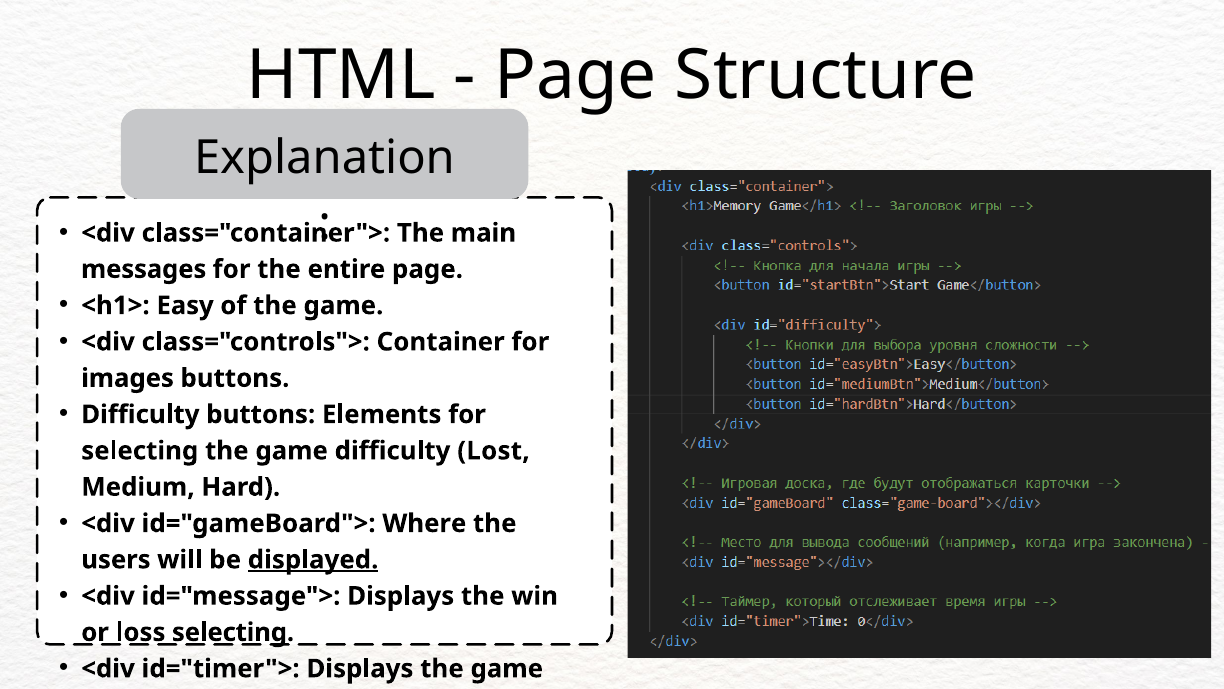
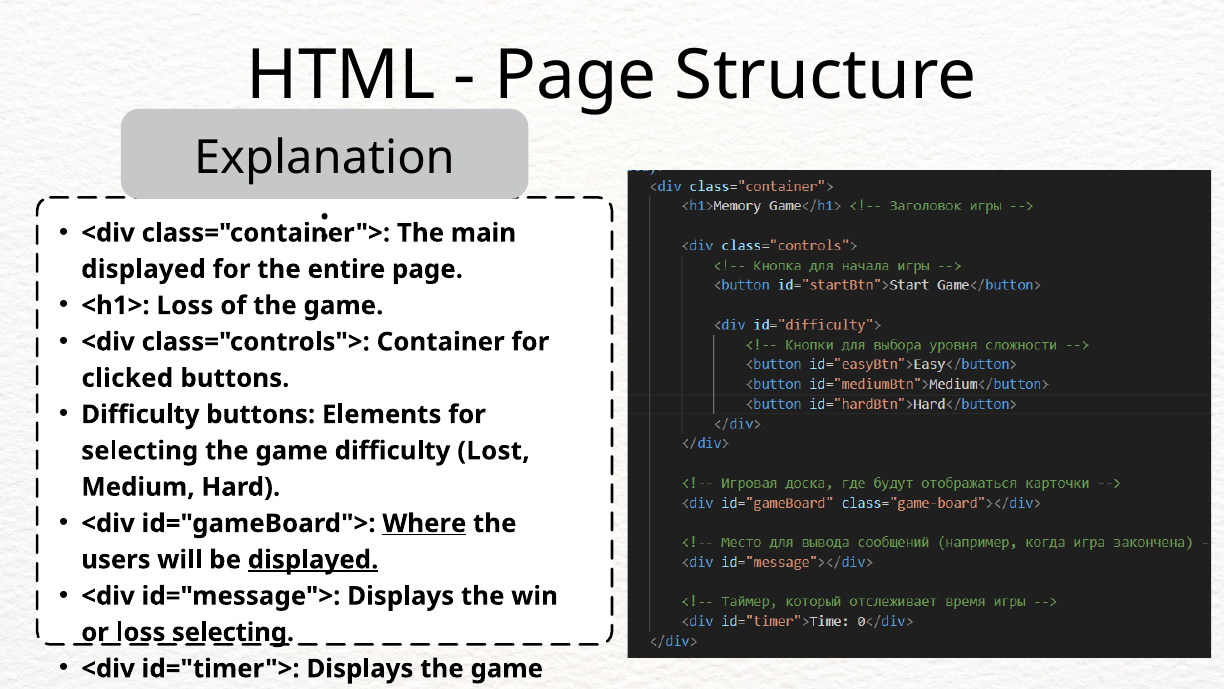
messages: messages -> displayed (143, 269)
<h1> Easy: Easy -> Loss (185, 305)
images: images -> clicked (127, 378)
Where underline: none -> present (424, 523)
